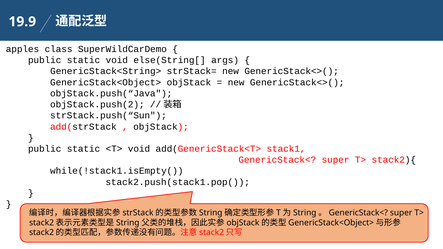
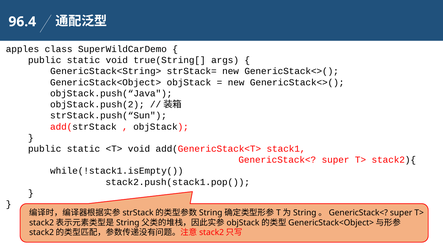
19.9: 19.9 -> 96.4 (22, 22)
else(String[: else(String[ -> true(String[ (170, 60)
